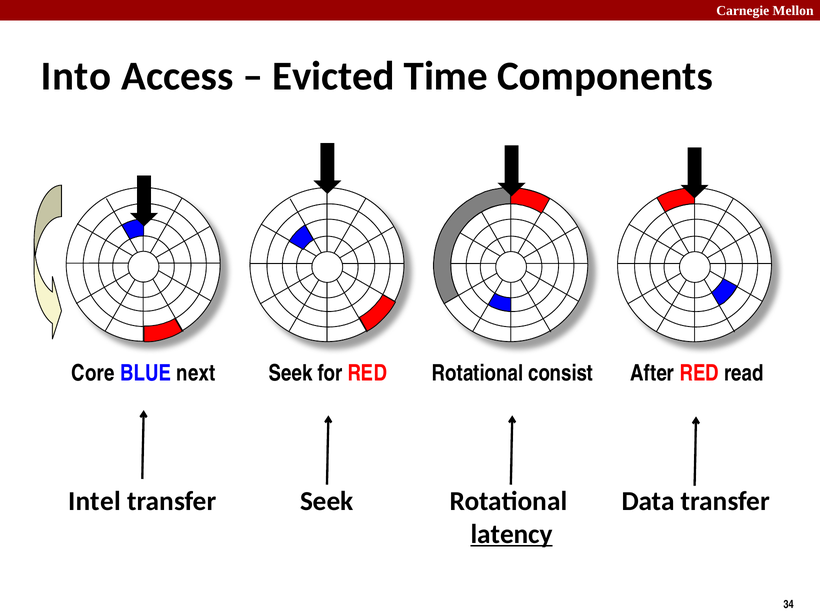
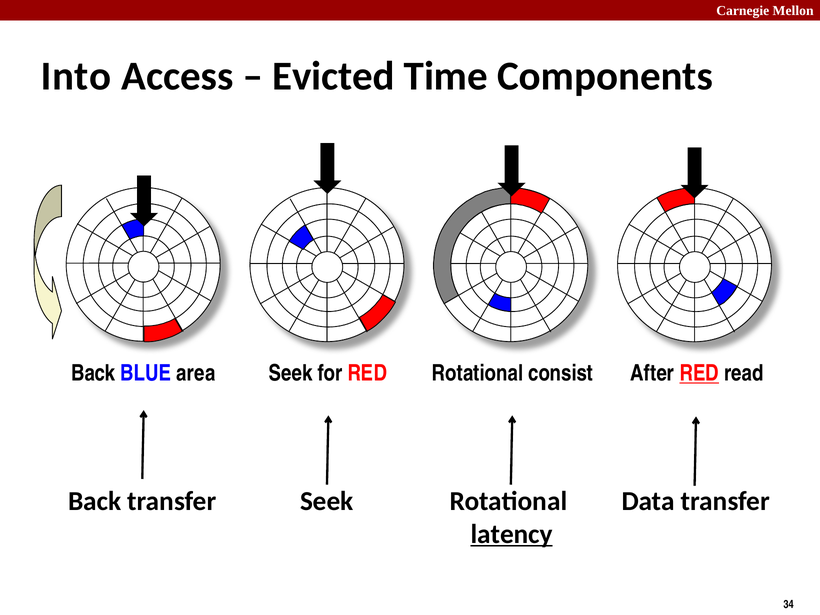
Core: Core -> Back (93, 373)
next: next -> area (196, 373)
RED underline: none -> present (699, 373)
Intel: Intel -> Back (95, 501)
